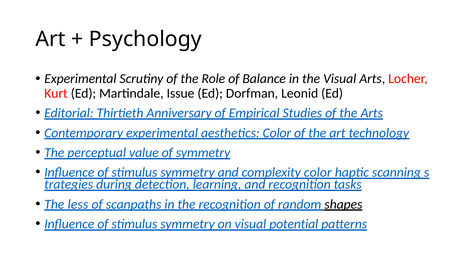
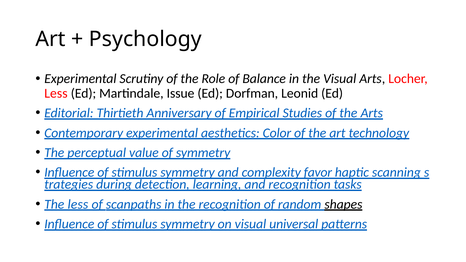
Kurt: Kurt -> Less (56, 93)
complexity color: color -> favor (318, 173)
potential: potential -> universal (294, 224)
